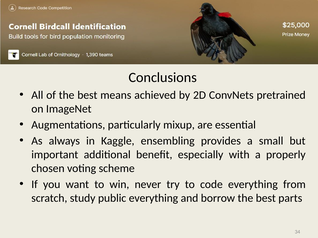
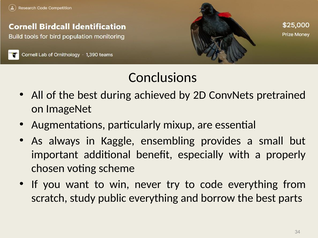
means: means -> during (116, 95)
